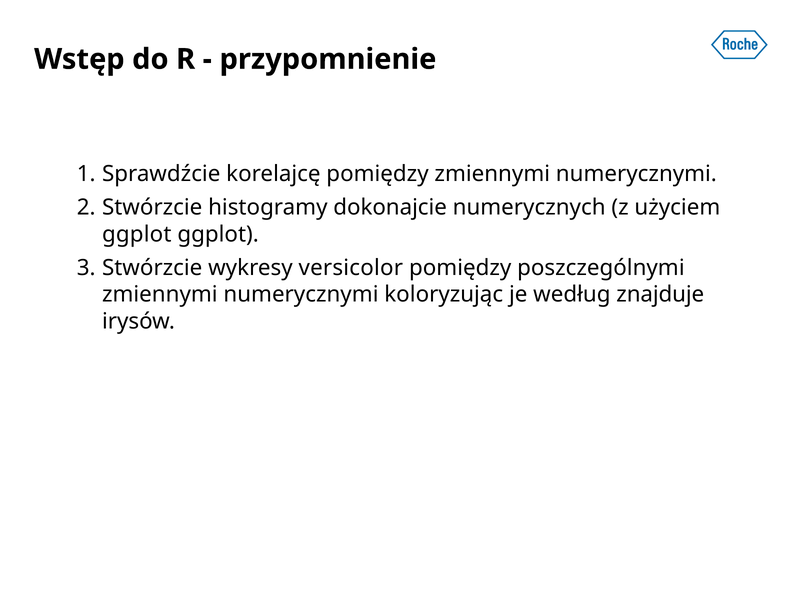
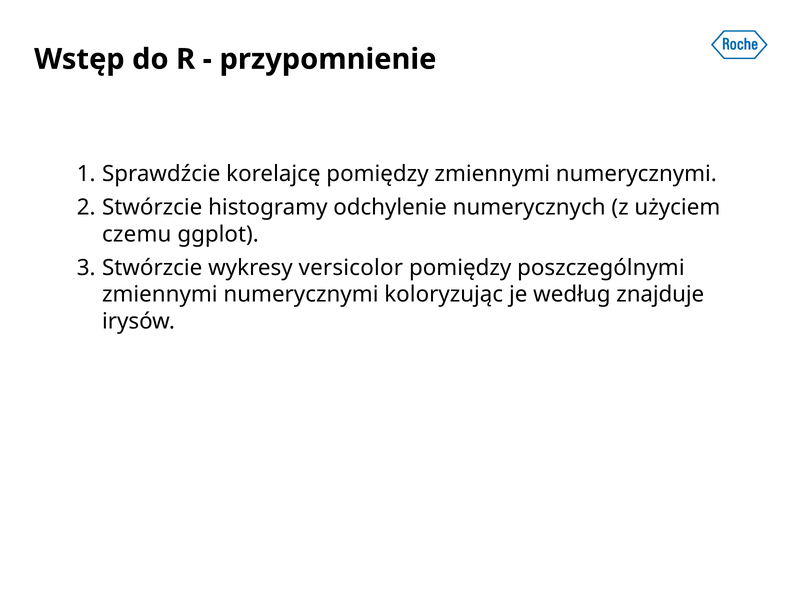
dokonajcie: dokonajcie -> odchylenie (390, 207)
ggplot: ggplot -> czemu (137, 234)
